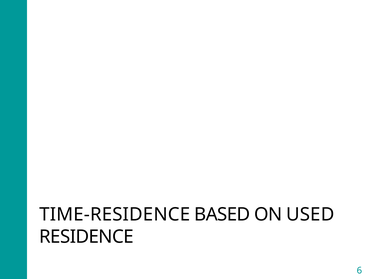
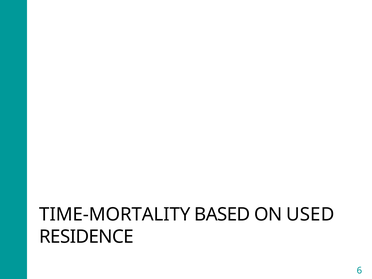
TIME-RESIDENCE: TIME-RESIDENCE -> TIME-MORTALITY (115, 214)
